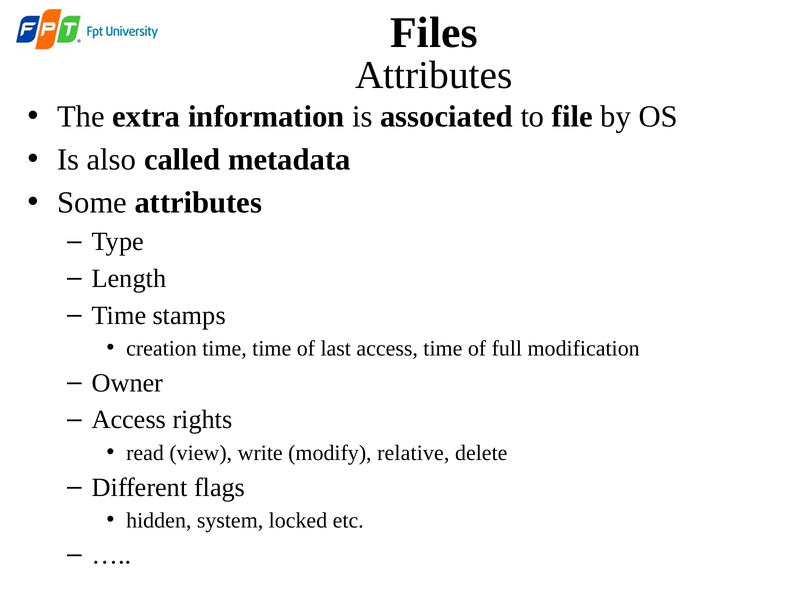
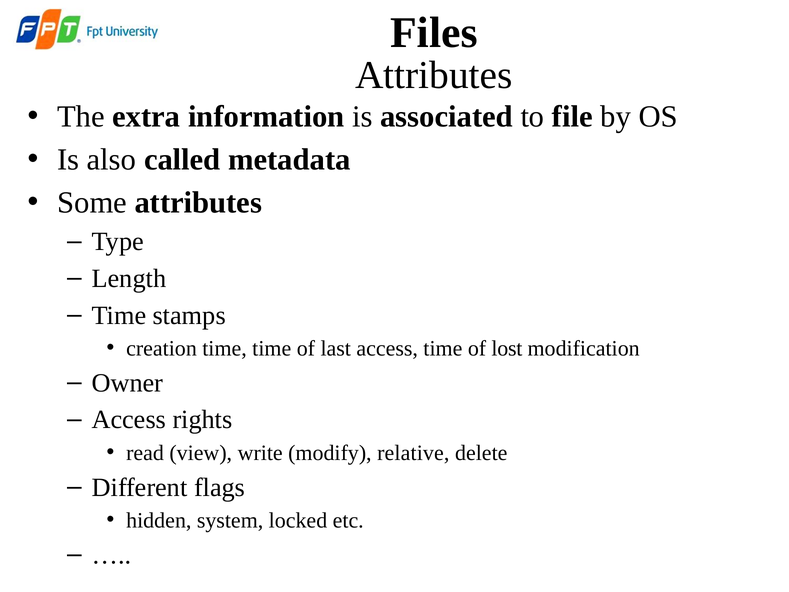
full: full -> lost (507, 348)
